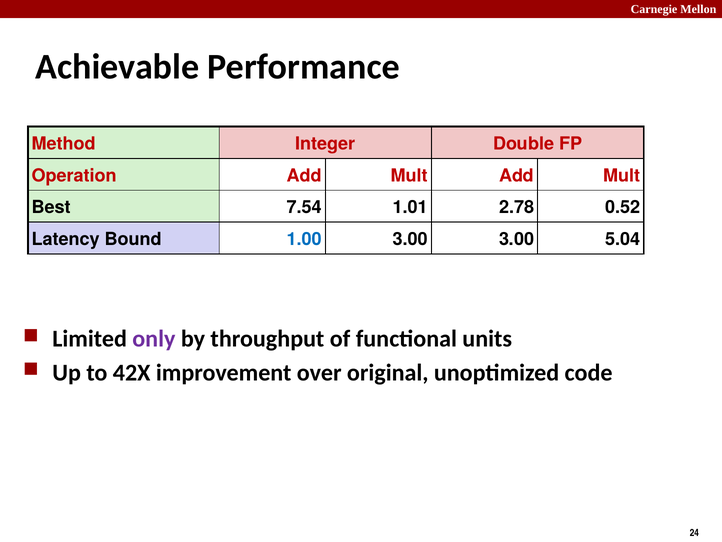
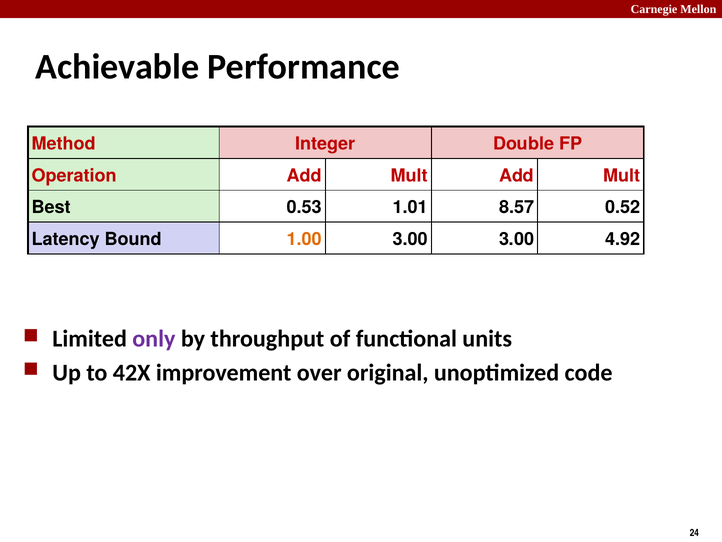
7.54: 7.54 -> 0.53 (304, 207)
2.78: 2.78 -> 8.57 (517, 207)
1.00 colour: blue -> orange (304, 239)
5.04: 5.04 -> 4.92 (623, 239)
